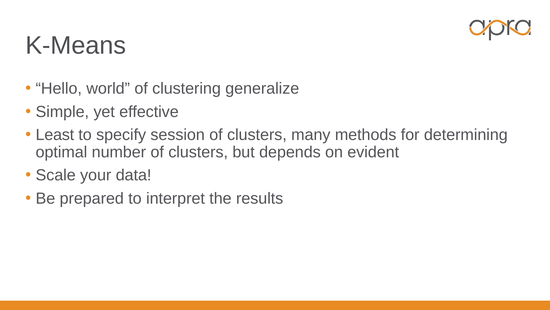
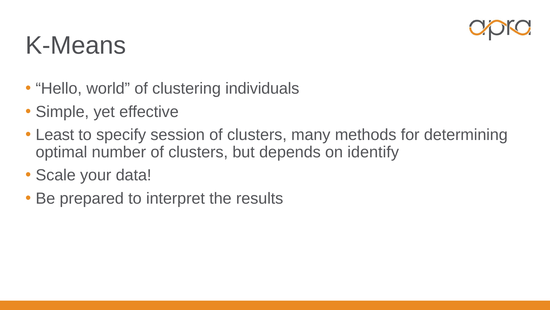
generalize: generalize -> individuals (262, 88)
evident: evident -> identify (373, 152)
